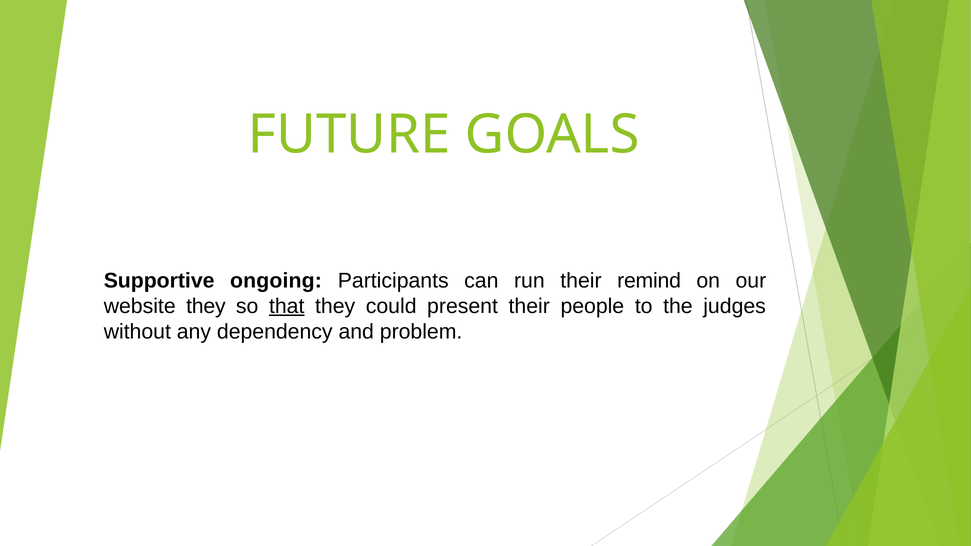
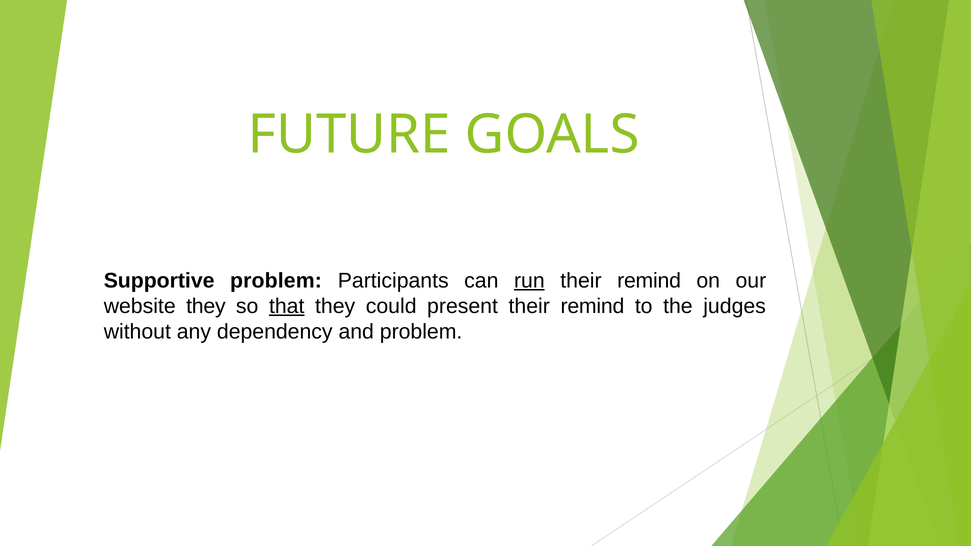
Supportive ongoing: ongoing -> problem (276, 281)
run underline: none -> present (529, 281)
present their people: people -> remind (592, 306)
